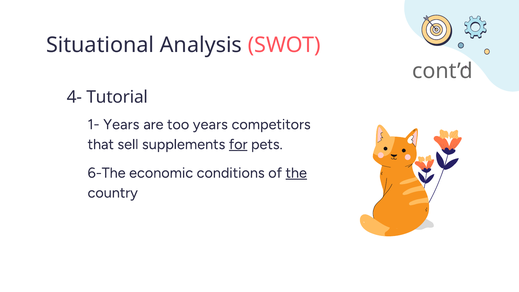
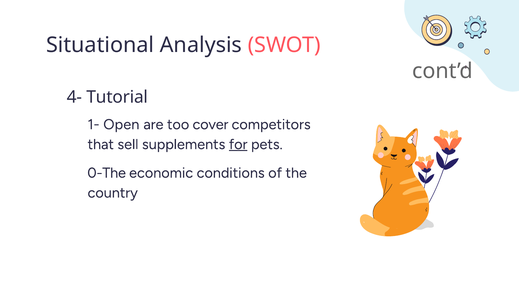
1- Years: Years -> Open (121, 124)
too years: years -> cover (210, 124)
6-The: 6-The -> 0-The (107, 173)
the underline: present -> none (296, 173)
